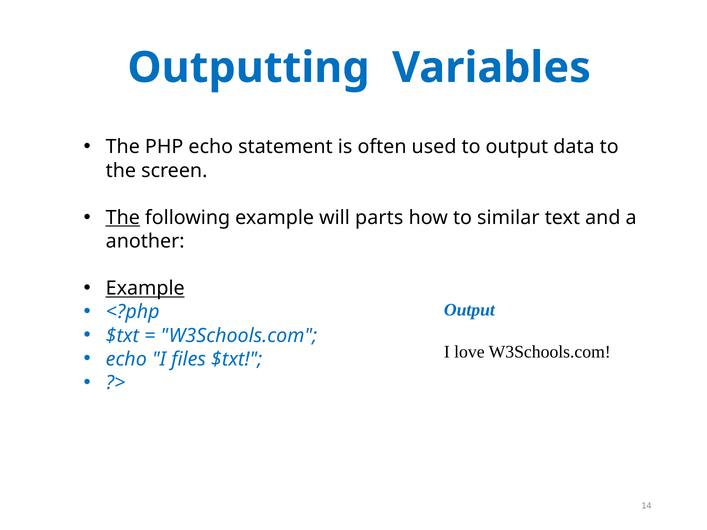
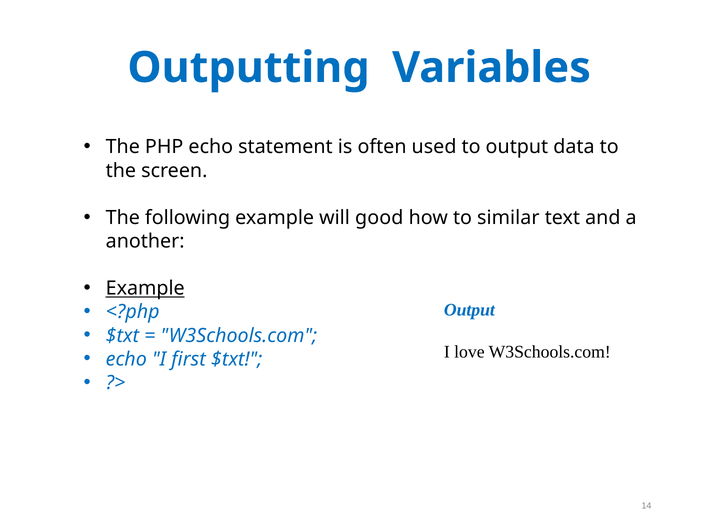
The underline: present -> none (123, 218)
parts: parts -> good (379, 218)
files: files -> first (189, 359)
